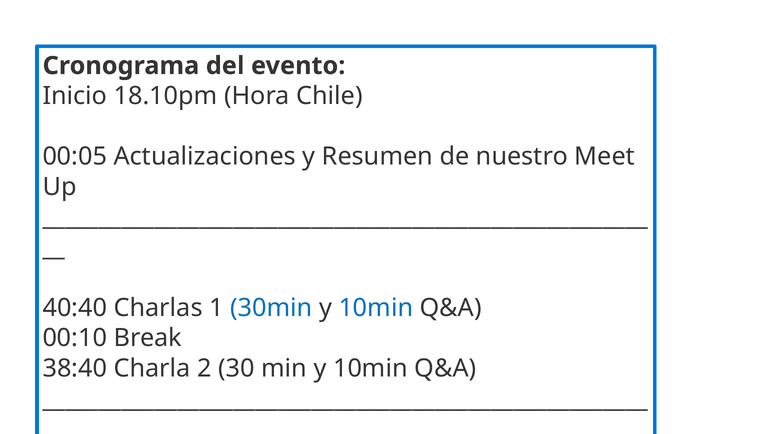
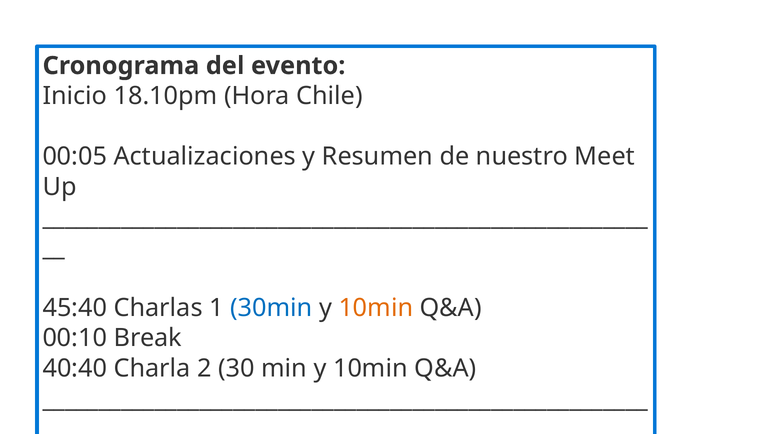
40:40: 40:40 -> 45:40 (75, 308)
10min colour: blue -> orange (376, 308)
38:40: 38:40 -> 40:40 (75, 369)
